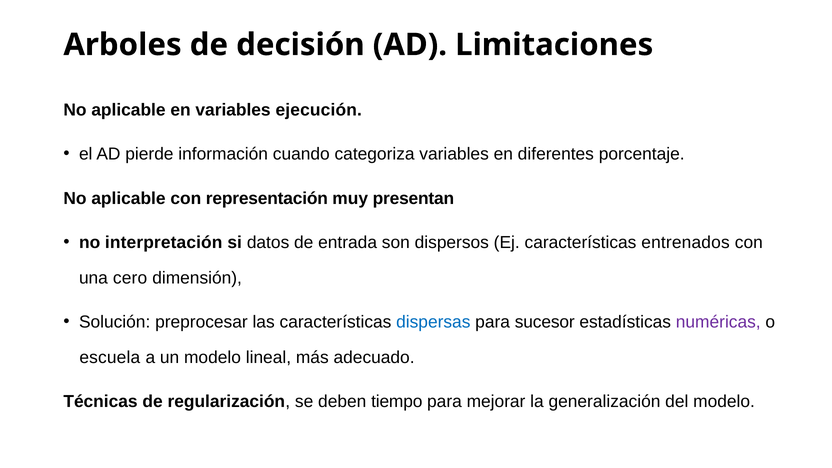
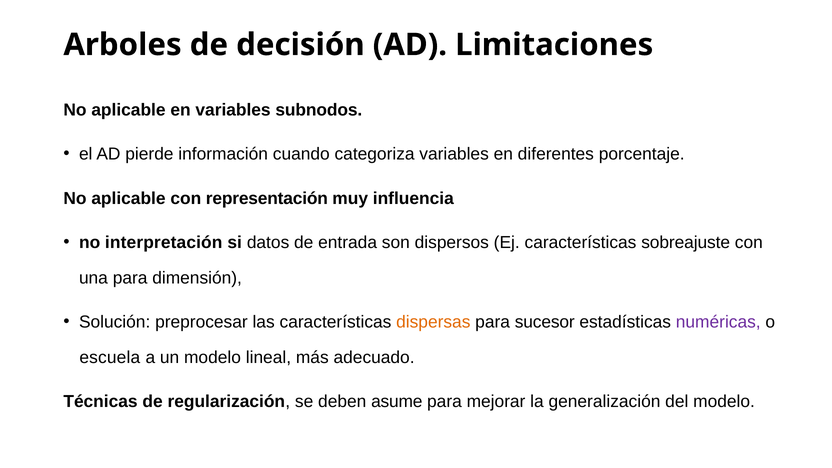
ejecución: ejecución -> subnodos (319, 110)
presentan: presentan -> influencia (413, 198)
entrenados: entrenados -> sobreajuste (686, 242)
una cero: cero -> para (130, 278)
dispersas colour: blue -> orange (433, 322)
tiempo: tiempo -> asume (397, 401)
